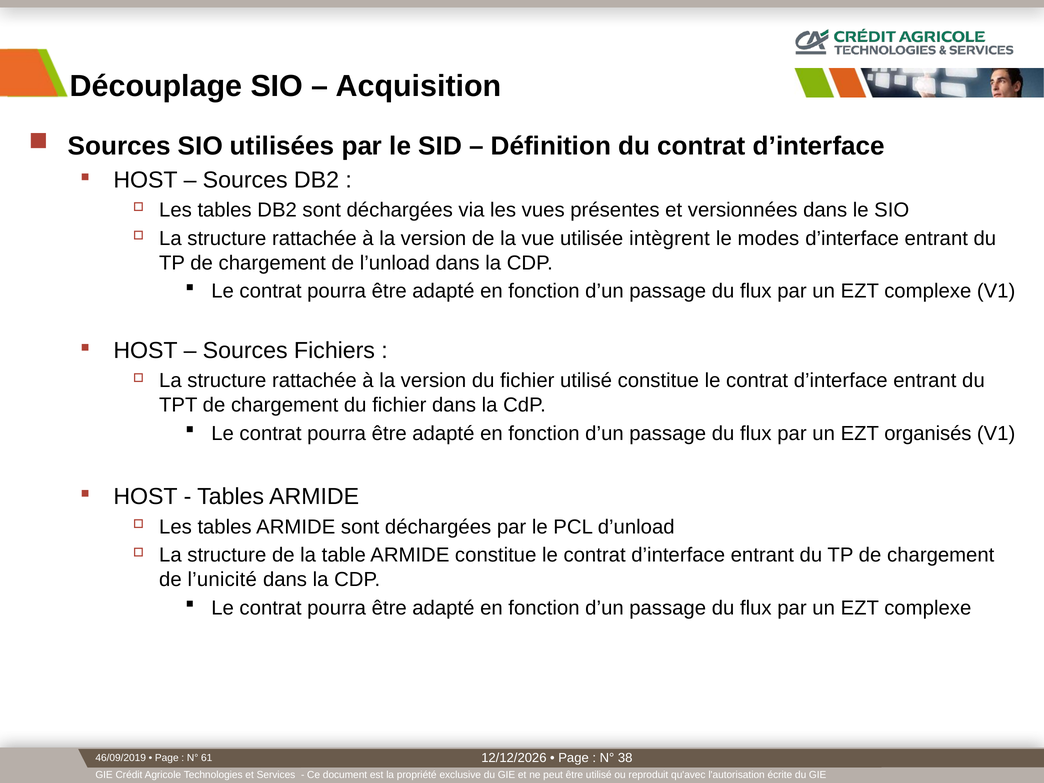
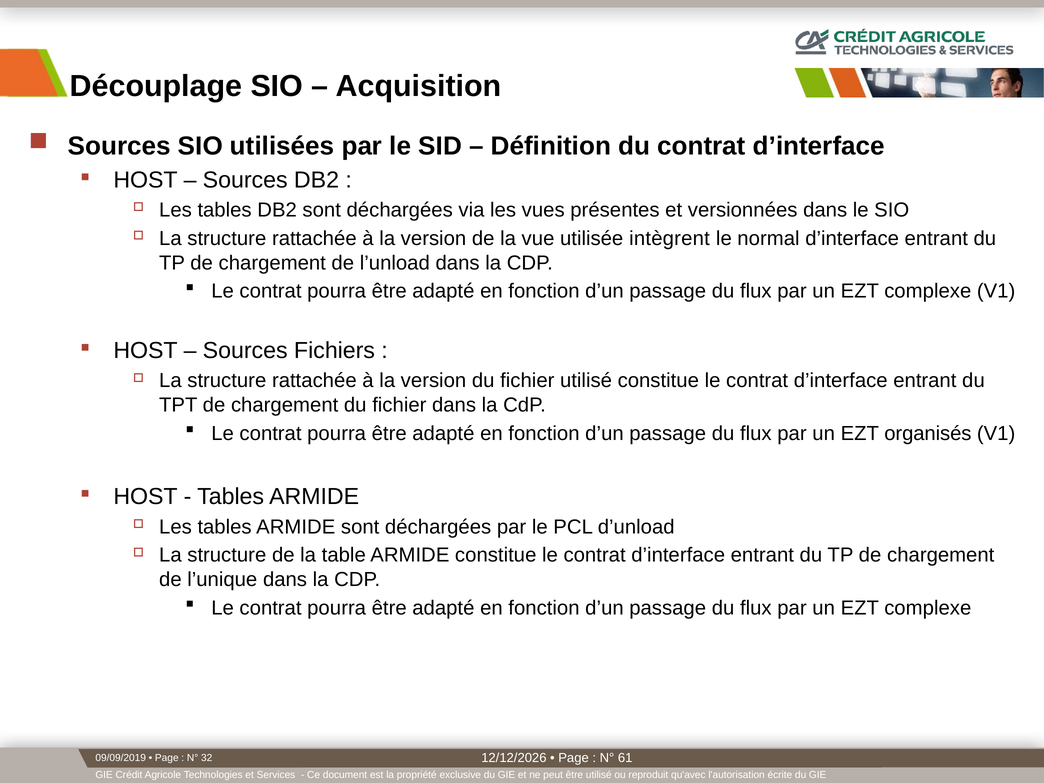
modes: modes -> normal (768, 238)
l’unicité: l’unicité -> l’unique (222, 580)
38: 38 -> 61 (625, 758)
46/09/2019: 46/09/2019 -> 09/09/2019 (121, 758)
61: 61 -> 32 (207, 758)
